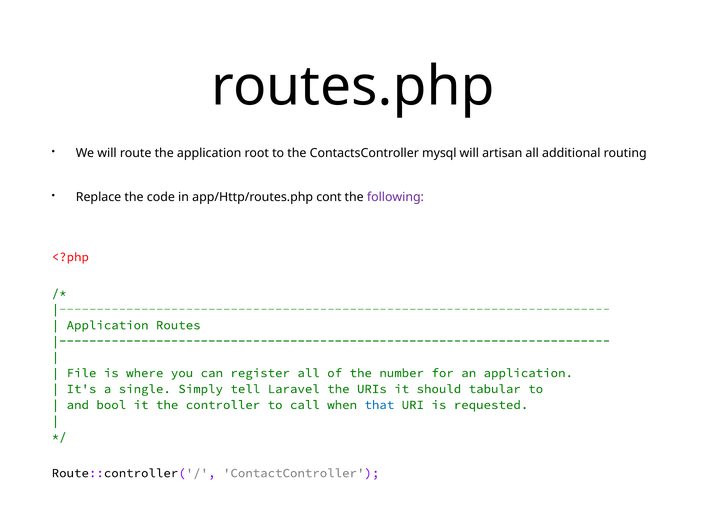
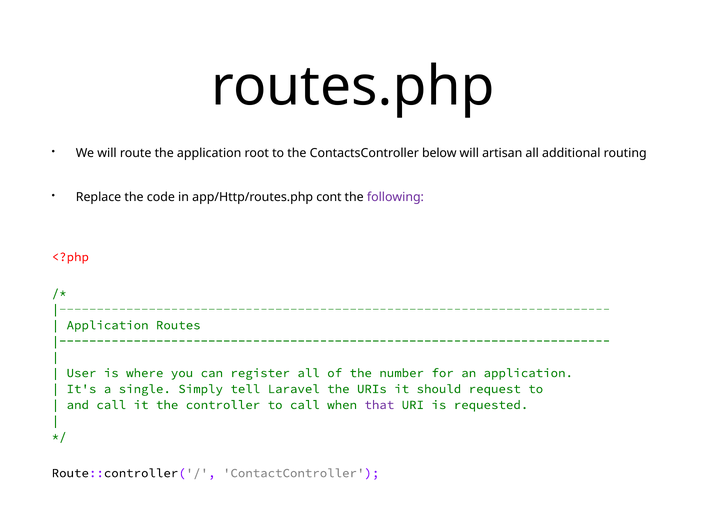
mysql: mysql -> below (439, 153)
File: File -> User (81, 373)
tabular: tabular -> request (495, 389)
and bool: bool -> call (111, 404)
that colour: blue -> purple (379, 404)
